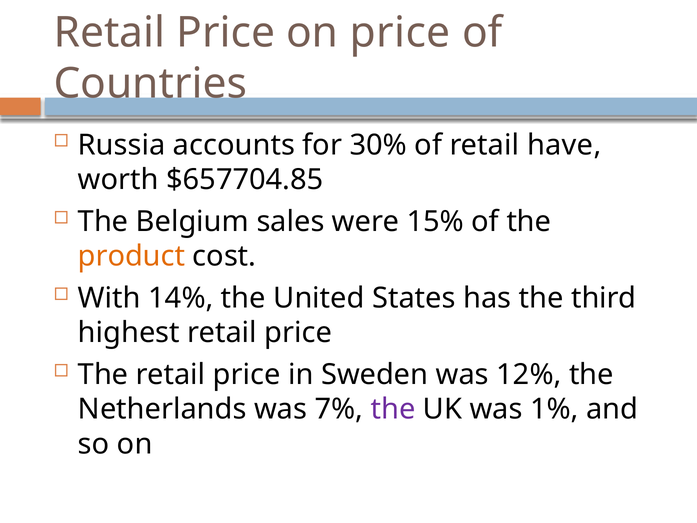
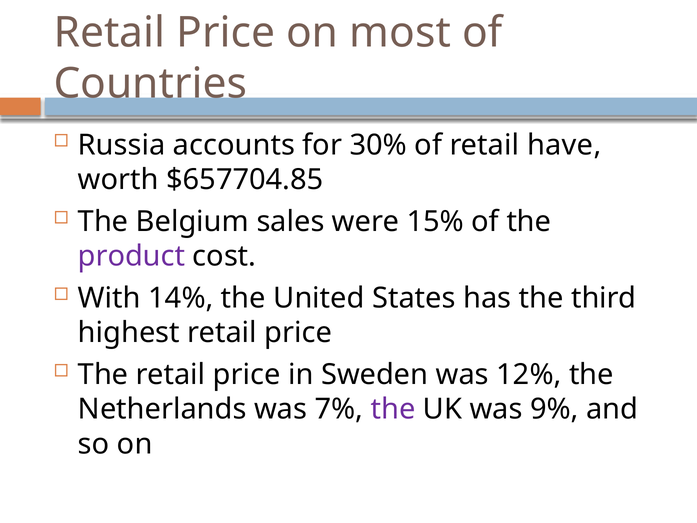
on price: price -> most (400, 33)
product colour: orange -> purple (131, 256)
1%: 1% -> 9% (554, 409)
